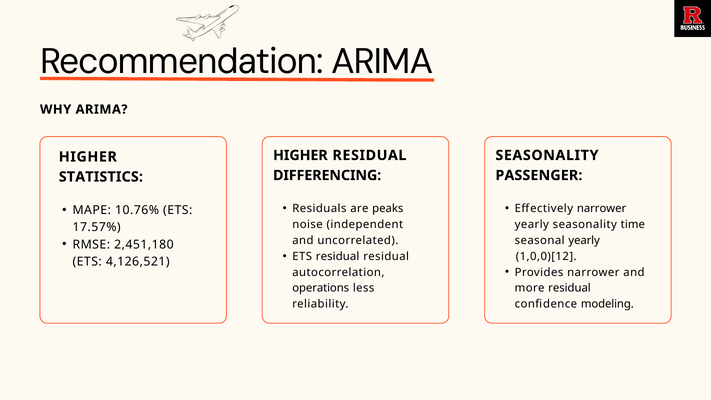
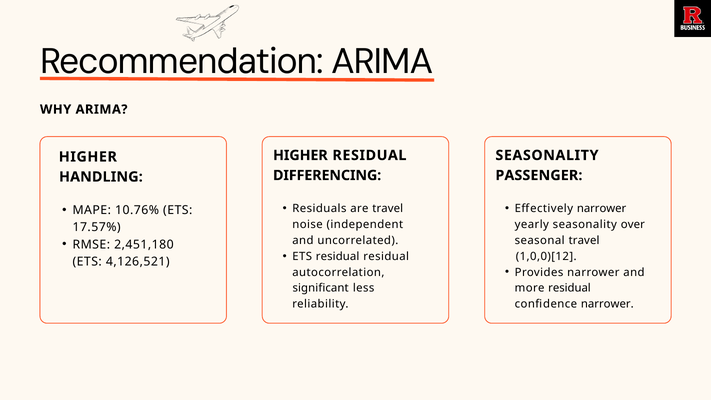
STATISTICS: STATISTICS -> HANDLING (101, 177)
are peaks: peaks -> travel (388, 209)
time: time -> over (633, 225)
seasonal yearly: yearly -> travel (584, 240)
operations: operations -> significant (321, 288)
confidence modeling: modeling -> narrower (607, 304)
